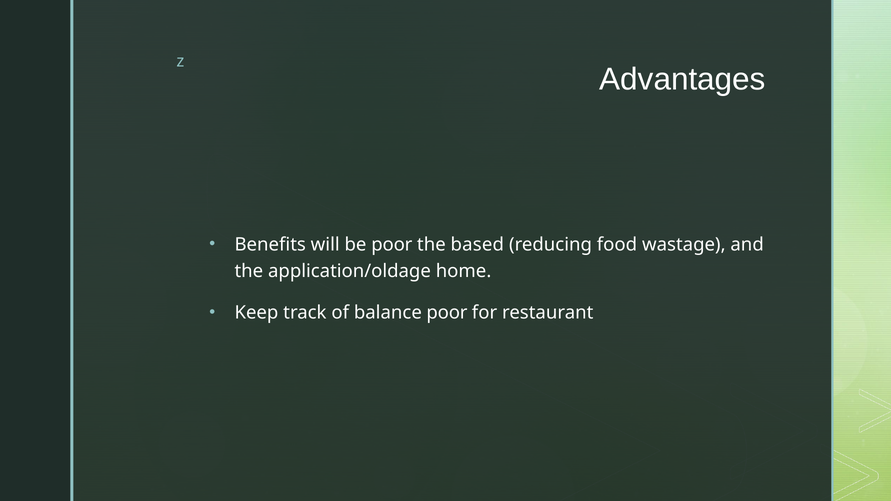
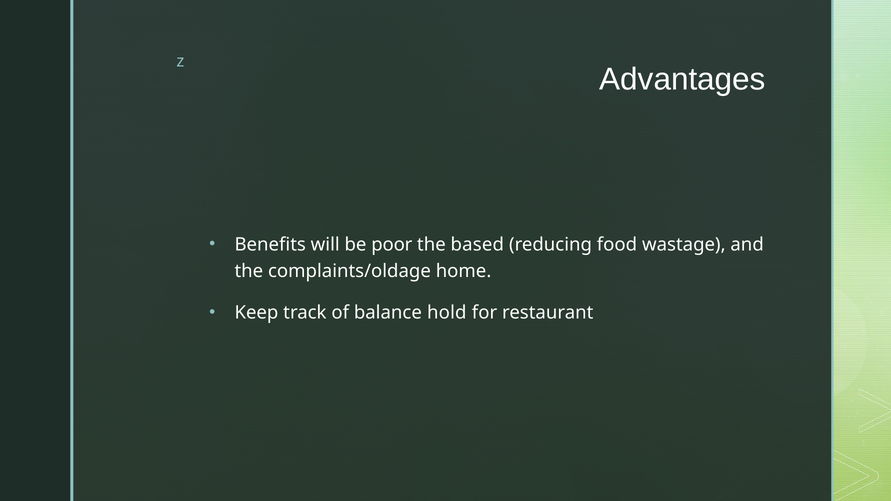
application/oldage: application/oldage -> complaints/oldage (349, 271)
balance poor: poor -> hold (447, 313)
